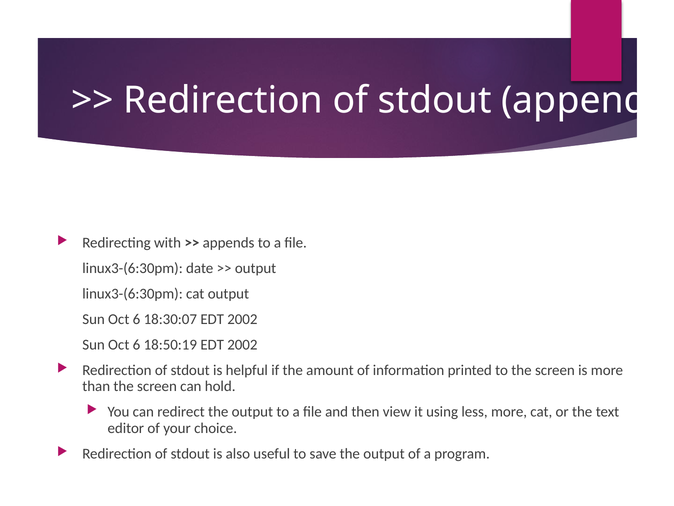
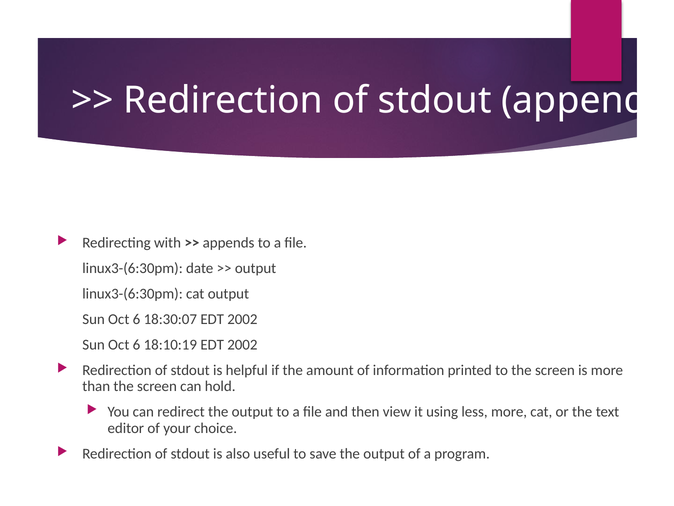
18:50:19: 18:50:19 -> 18:10:19 (170, 344)
